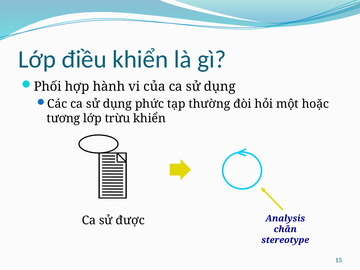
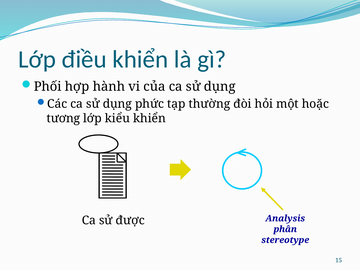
trừu: trừu -> kiểu (117, 118)
chân: chân -> phân (285, 229)
